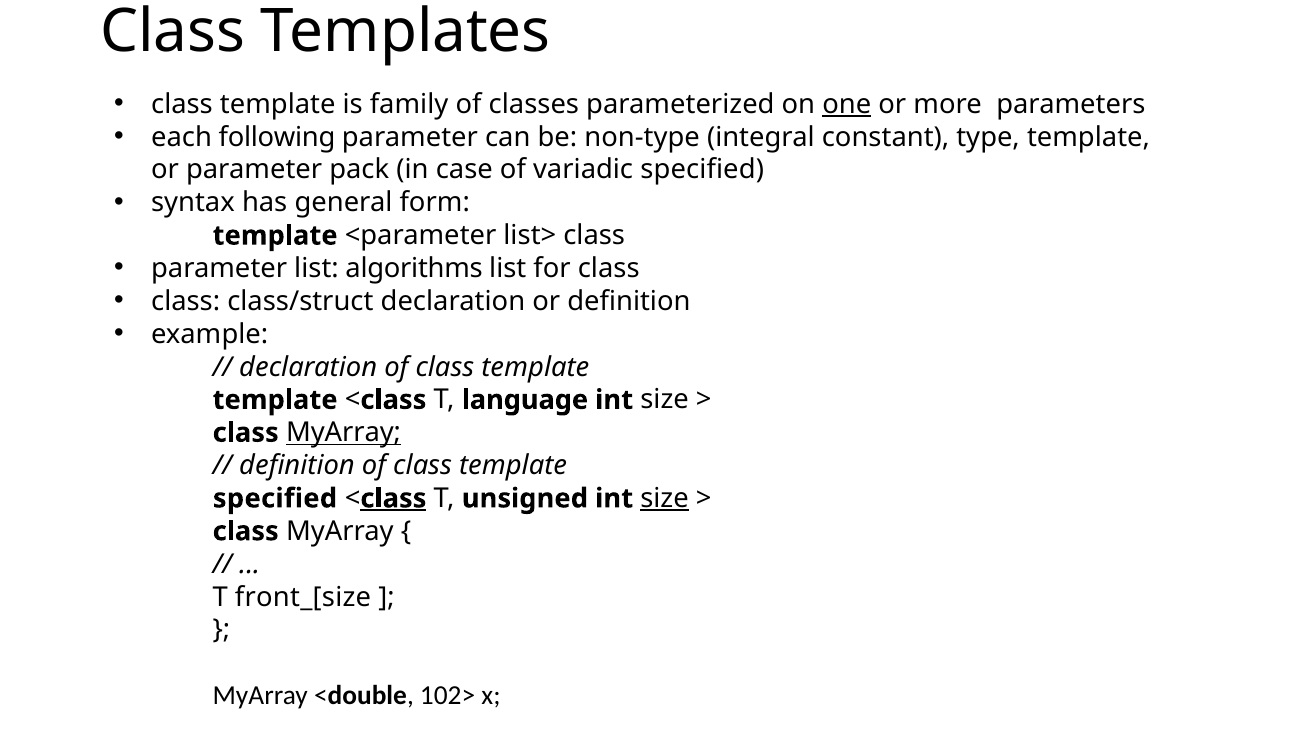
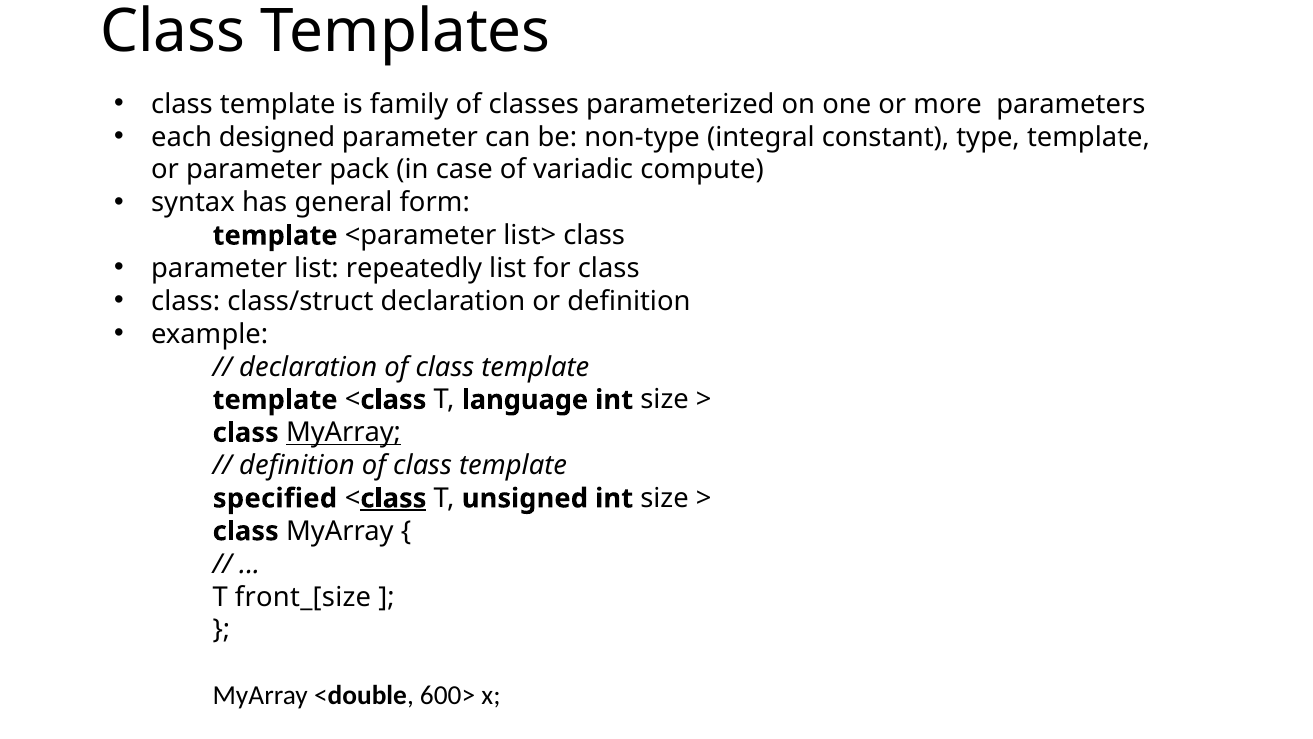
one underline: present -> none (847, 104)
following: following -> designed (277, 137)
variadic specified: specified -> compute (702, 170)
algorithms: algorithms -> repeatedly (414, 268)
size underline: present -> none (665, 498)
102>: 102> -> 600> (448, 695)
